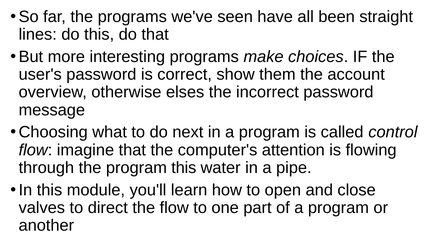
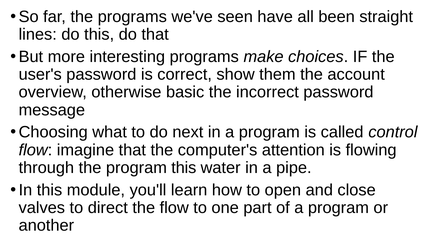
elses: elses -> basic (185, 92)
